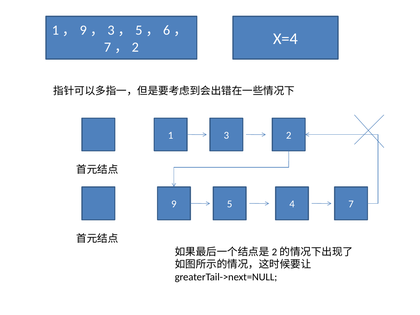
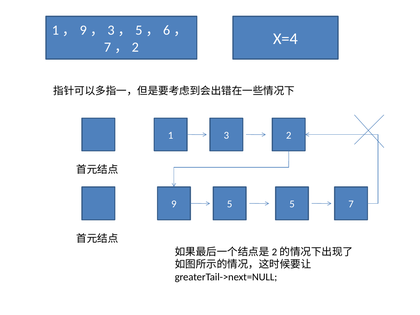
5 4: 4 -> 5 (292, 204)
